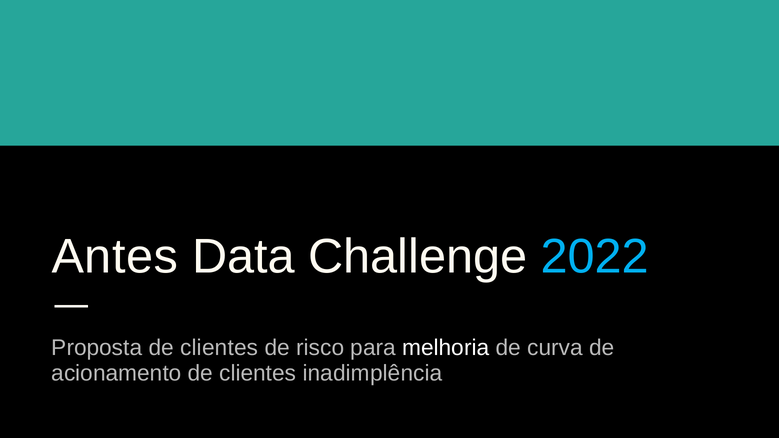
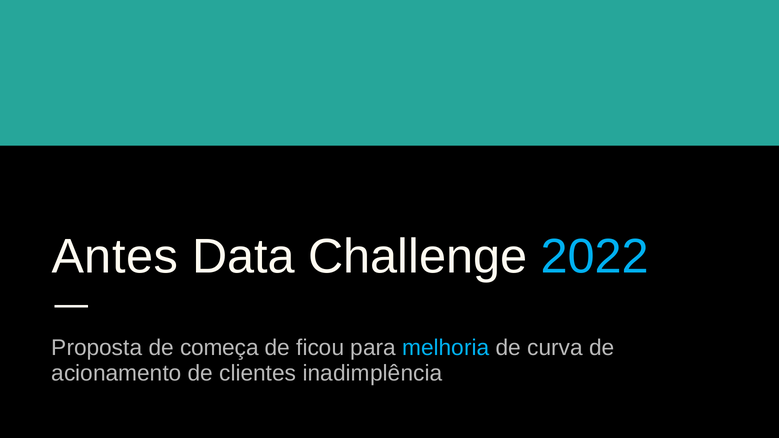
Proposta de clientes: clientes -> começa (219, 348)
risco: risco -> ficou (320, 348)
melhoria colour: white -> light blue (446, 348)
